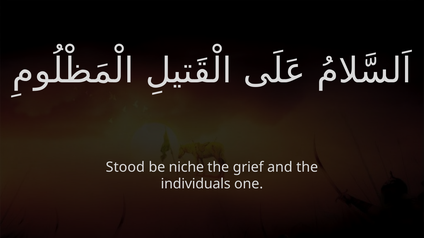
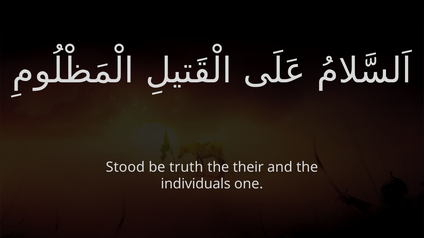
niche: niche -> truth (186, 167)
grief: grief -> their (248, 167)
